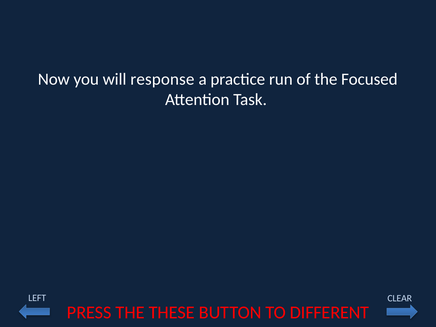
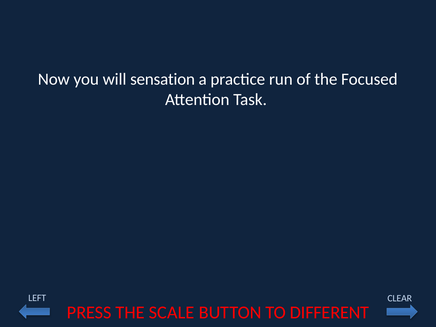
response: response -> sensation (163, 79)
THESE: THESE -> SCALE (172, 313)
